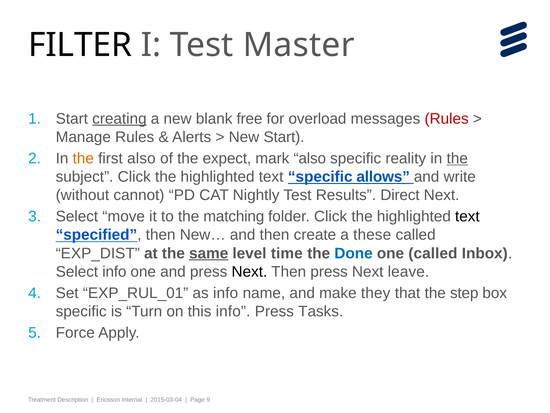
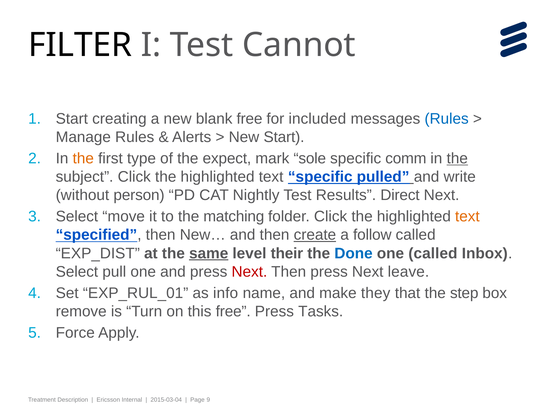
Master: Master -> Cannot (299, 45)
creating underline: present -> none (119, 119)
overload: overload -> included (317, 119)
Rules colour: red -> blue (447, 119)
first also: also -> type (141, 158)
mark also: also -> sole (310, 158)
reality: reality -> comm (406, 158)
allows: allows -> pulled (383, 177)
cannot: cannot -> person (139, 195)
text colour: black -> orange (467, 216)
create underline: none -> present (315, 235)
these: these -> follow (372, 235)
time: time -> their (287, 253)
Select info: info -> pull (114, 271)
Next colour: black -> red (249, 271)
specific: specific -> remove (81, 311)
this info: info -> free (233, 311)
